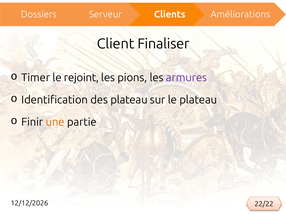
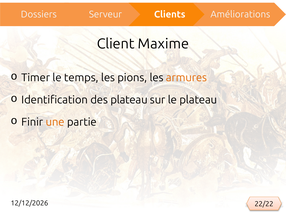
Finaliser: Finaliser -> Maxime (163, 44)
rejoint: rejoint -> temps (81, 78)
armures colour: purple -> orange (187, 78)
